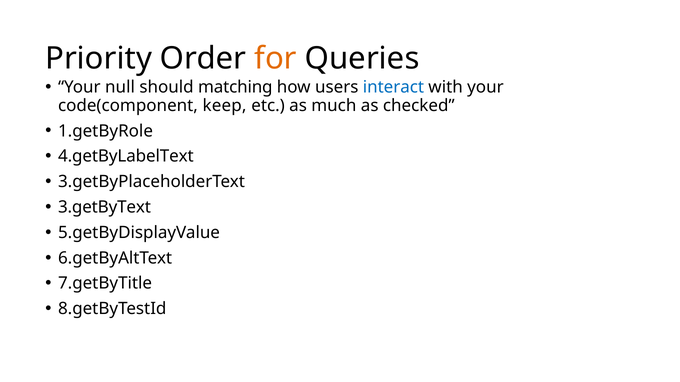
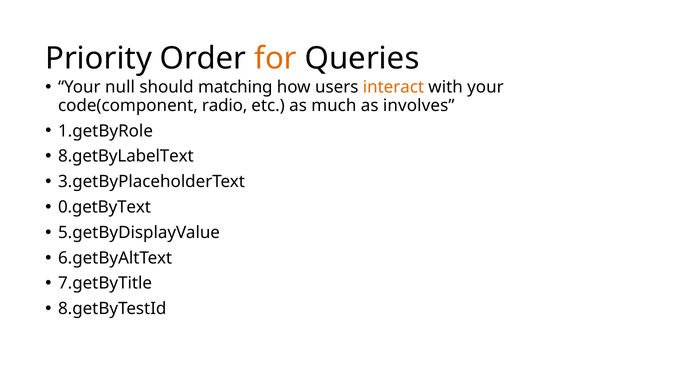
interact colour: blue -> orange (393, 87)
keep: keep -> radio (225, 106)
checked: checked -> involves (419, 106)
4.getByLabelText: 4.getByLabelText -> 8.getByLabelText (126, 157)
3.getByText: 3.getByText -> 0.getByText (104, 207)
